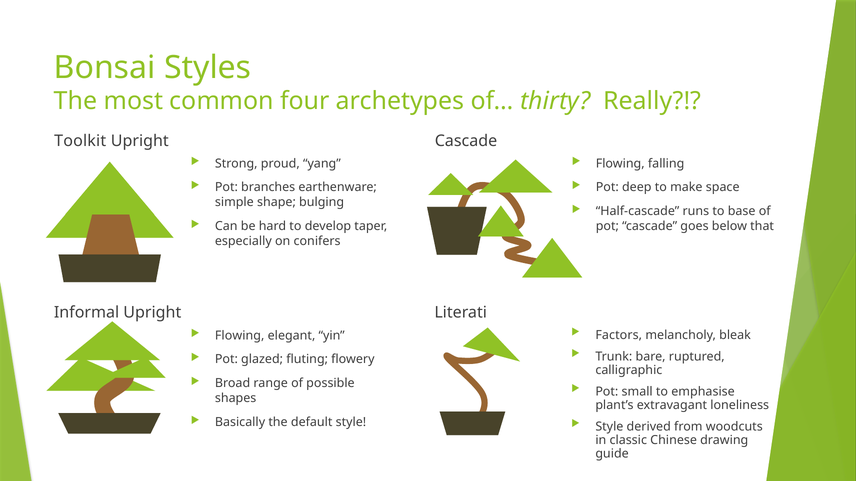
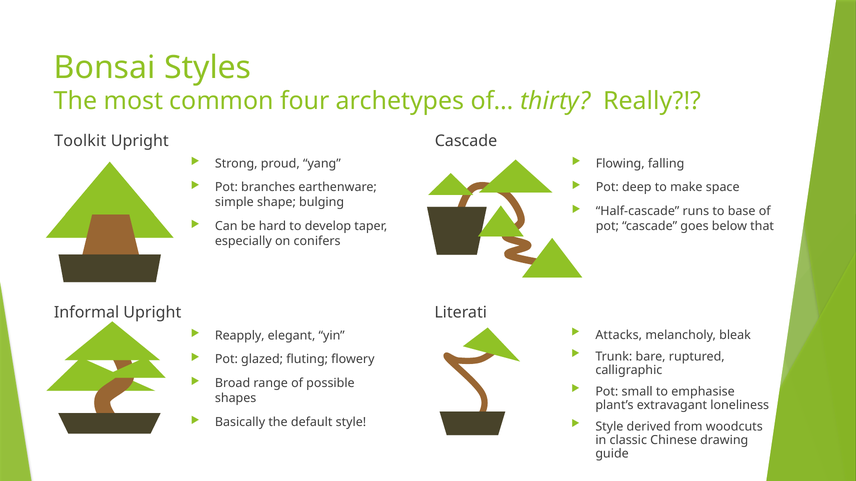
Factors: Factors -> Attacks (619, 336)
Flowing: Flowing -> Reapply (240, 336)
